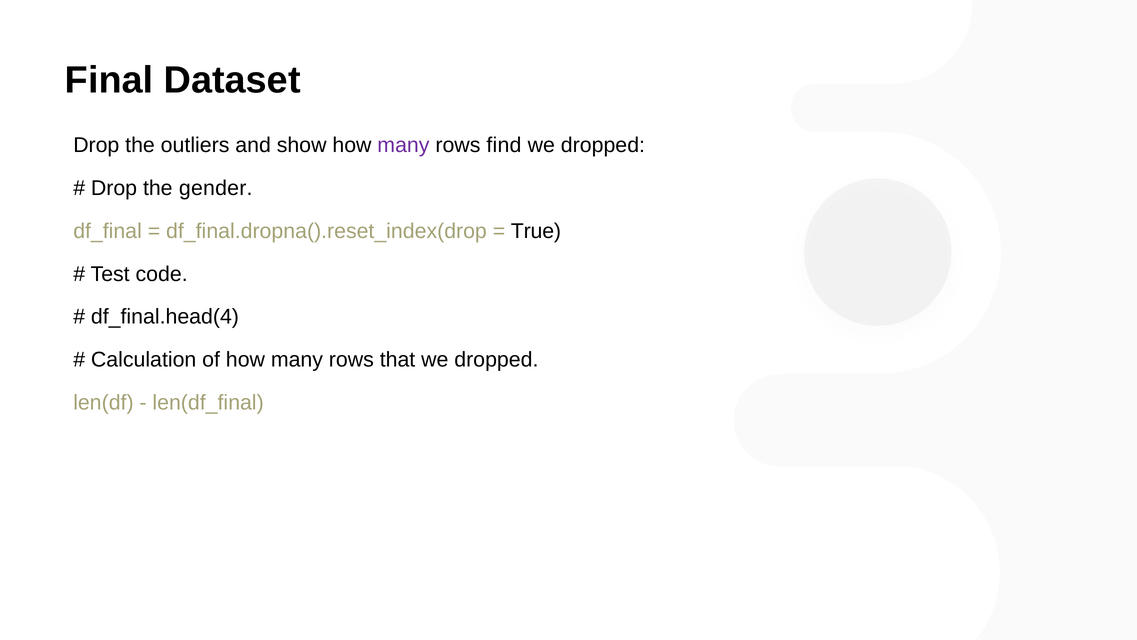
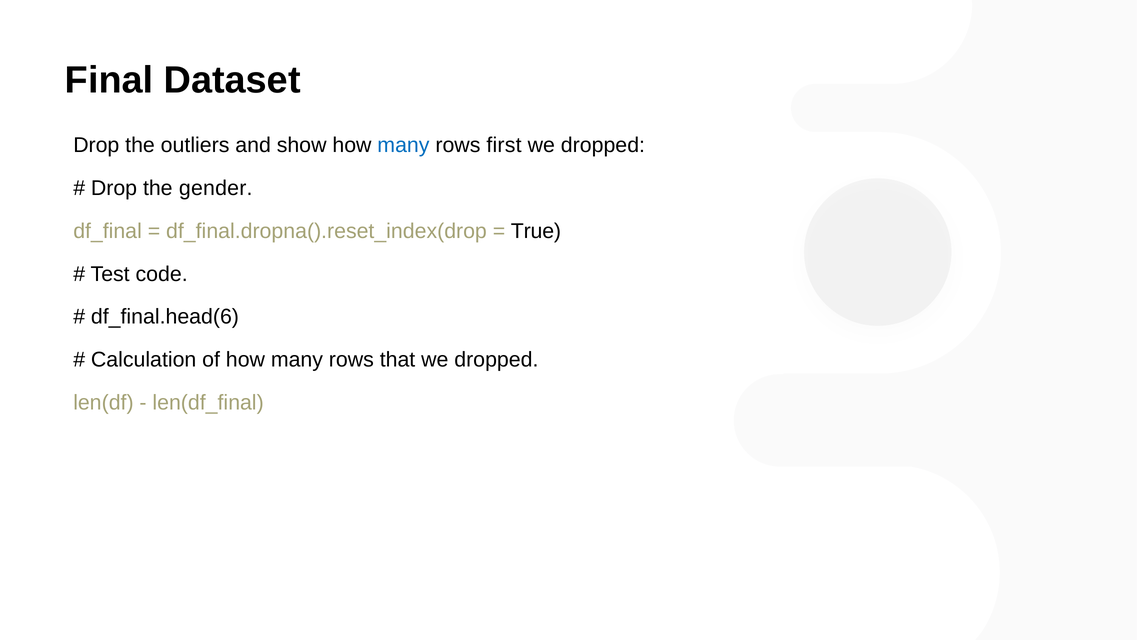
many colour: purple -> blue (403, 145)
find: find -> first (504, 145)
df_final.head(4: df_final.head(4 -> df_final.head(6 (165, 317)
